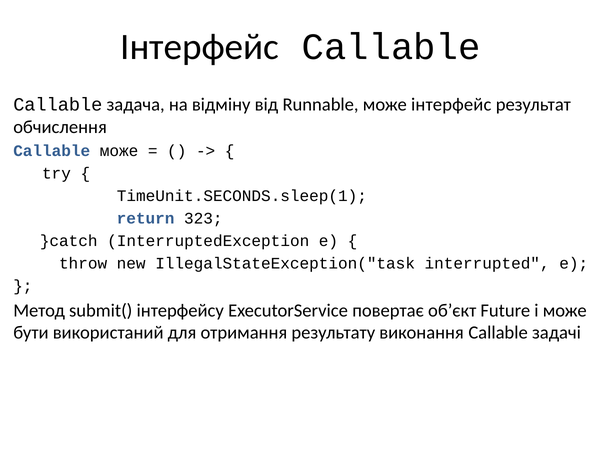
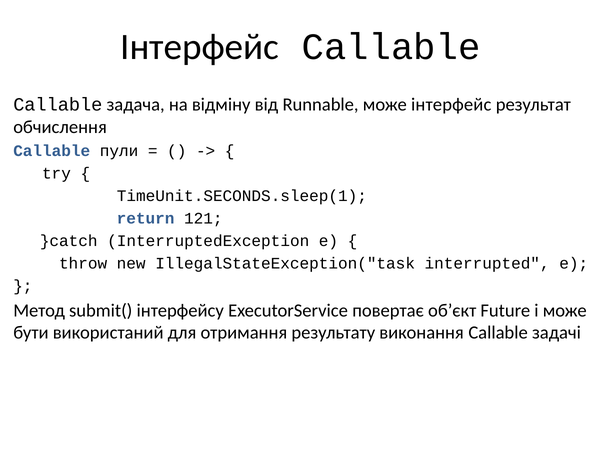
Callable може: може -> пули (119, 151)
323: 323 -> 121 (203, 218)
